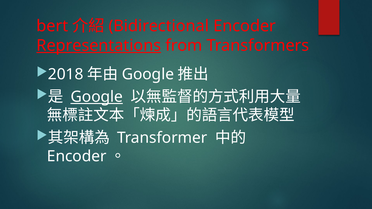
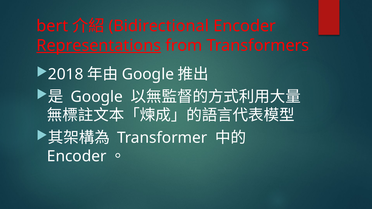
Google underline: present -> none (97, 97)
